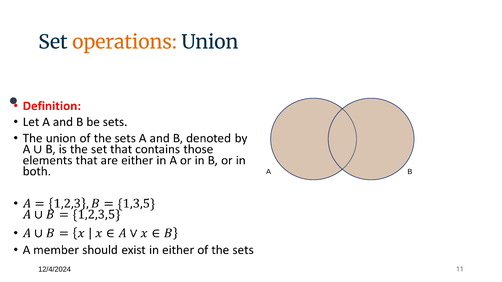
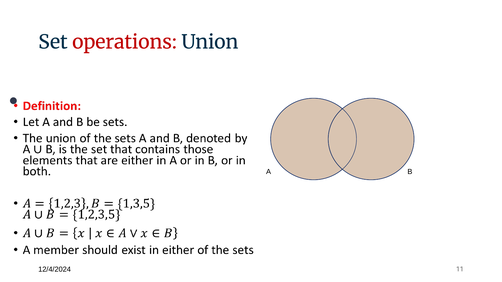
operations colour: orange -> red (124, 42)
